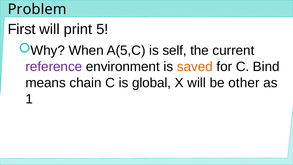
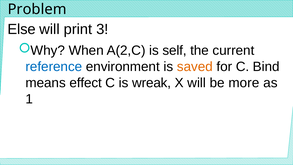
First: First -> Else (22, 29)
5: 5 -> 3 (102, 29)
A(5,C: A(5,C -> A(2,C (126, 50)
reference colour: purple -> blue (54, 67)
chain: chain -> effect (86, 83)
global: global -> wreak (152, 83)
other: other -> more (244, 83)
